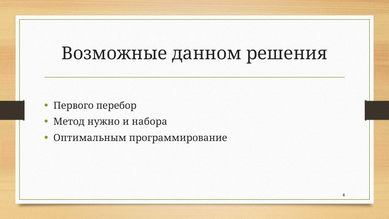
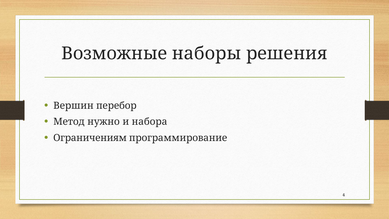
данном: данном -> наборы (207, 53)
Первого: Первого -> Вершин (73, 106)
Оптимальным: Оптимальным -> Ограничениям (90, 138)
